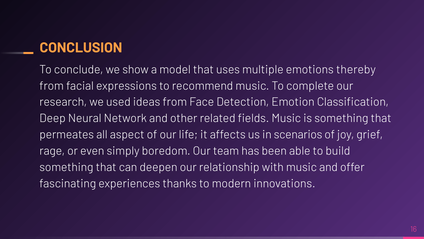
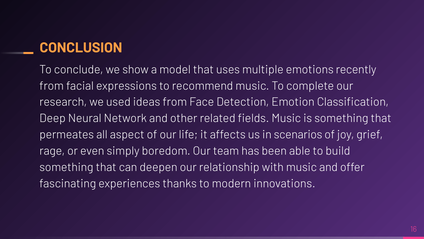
thereby: thereby -> recently (356, 69)
